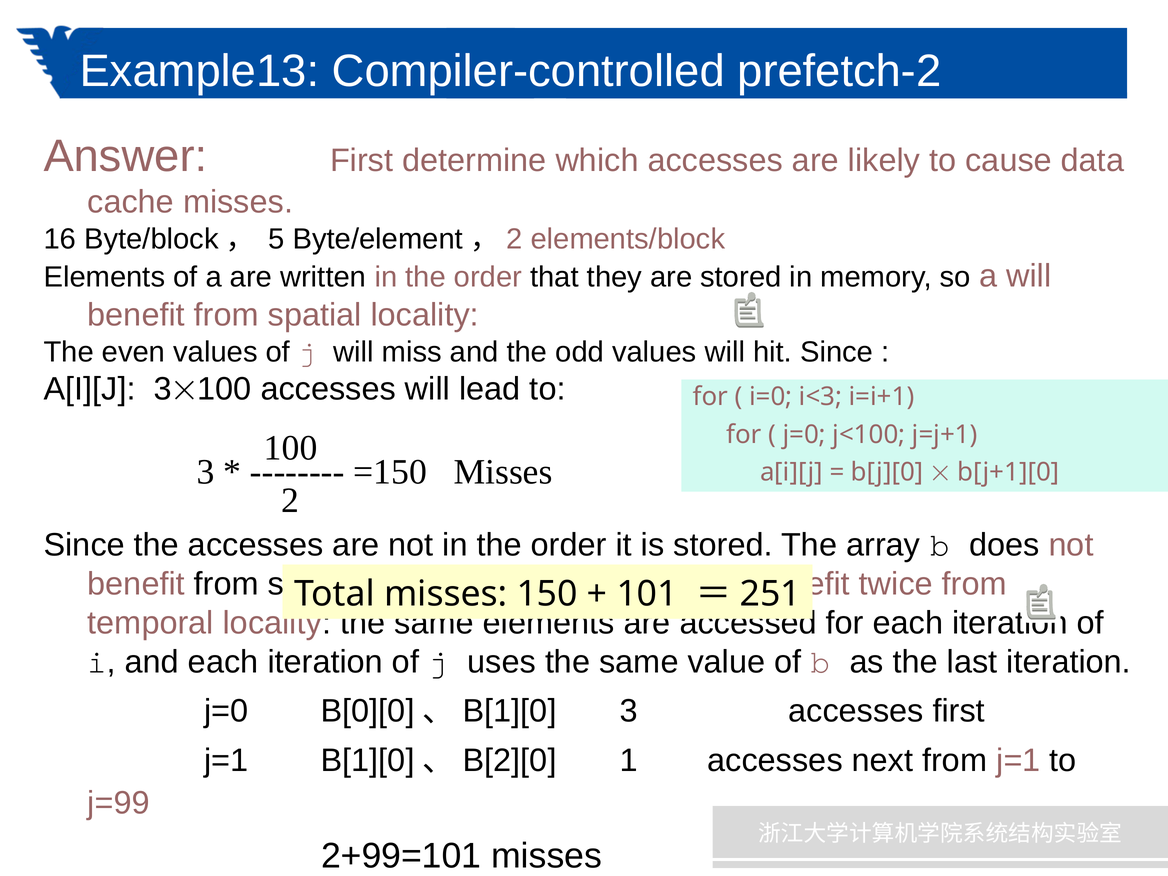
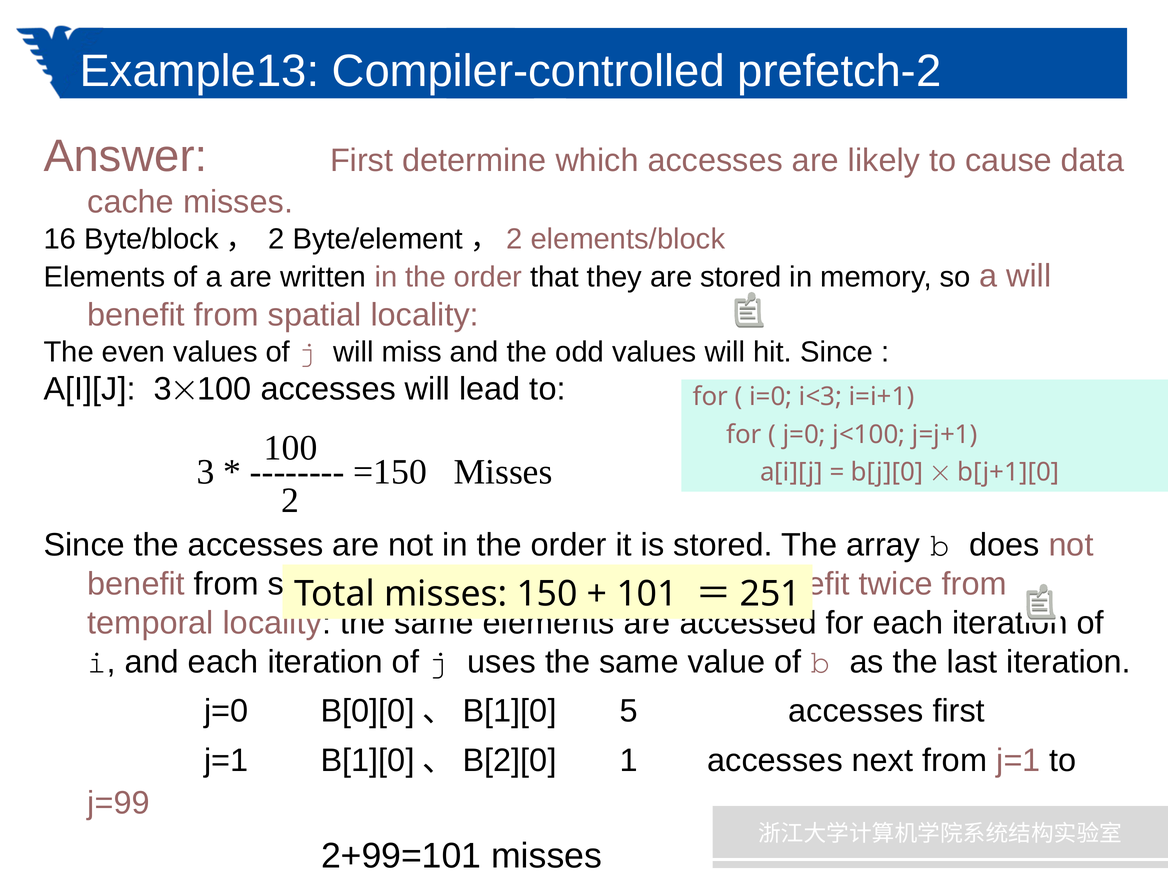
Byte/block， 5: 5 -> 2 (277, 239)
B[0][0]、B[1][0 3: 3 -> 5 (629, 711)
